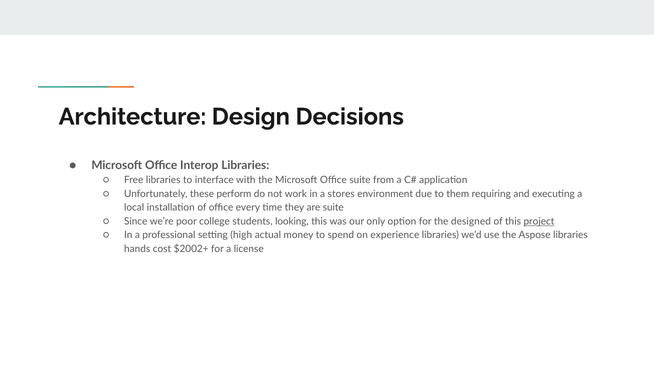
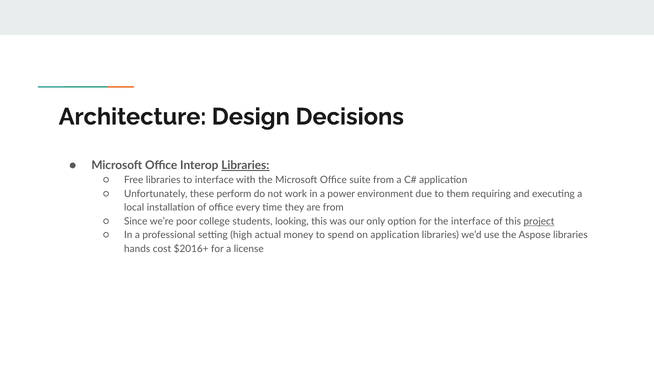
Libraries underline: none -> present (245, 165)
stores: stores -> power (341, 194)
are suite: suite -> from (333, 208)
the designed: designed -> interface (471, 221)
on experience: experience -> application (395, 235)
$2002+: $2002+ -> $2016+ (191, 249)
